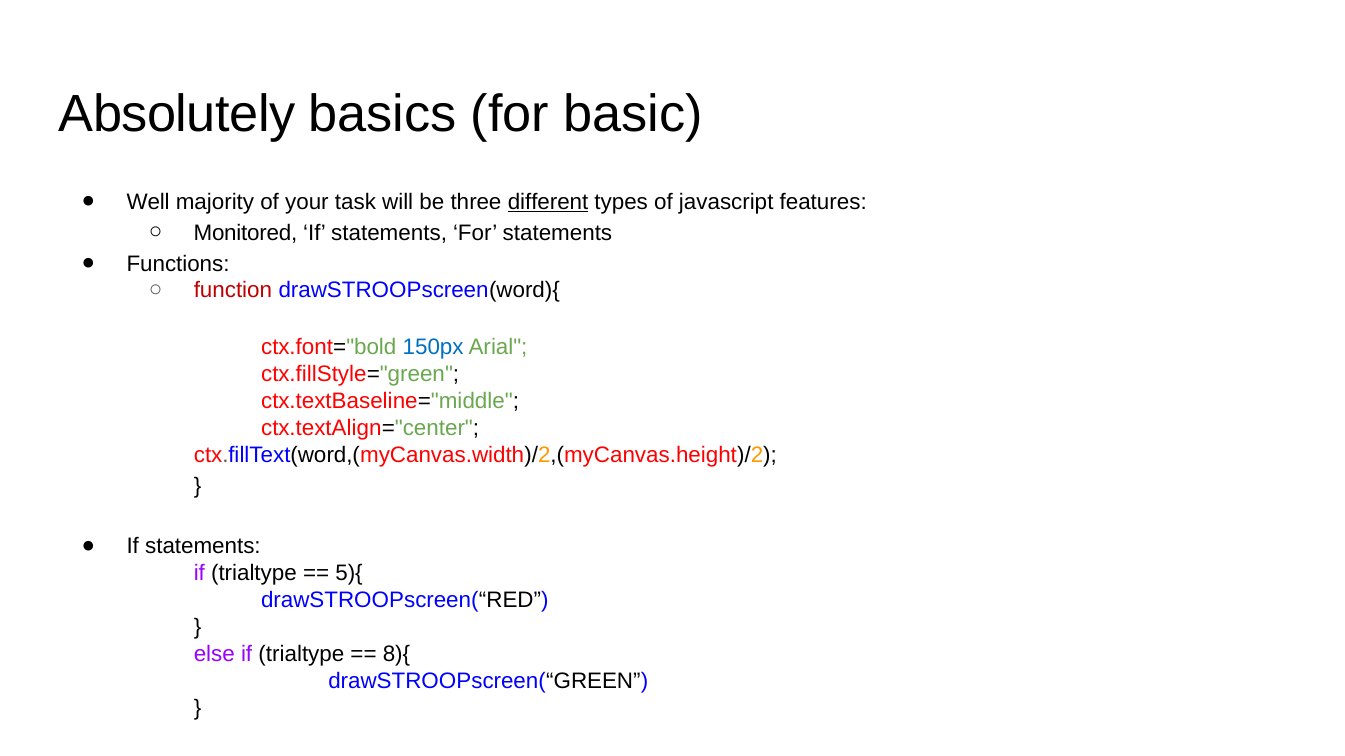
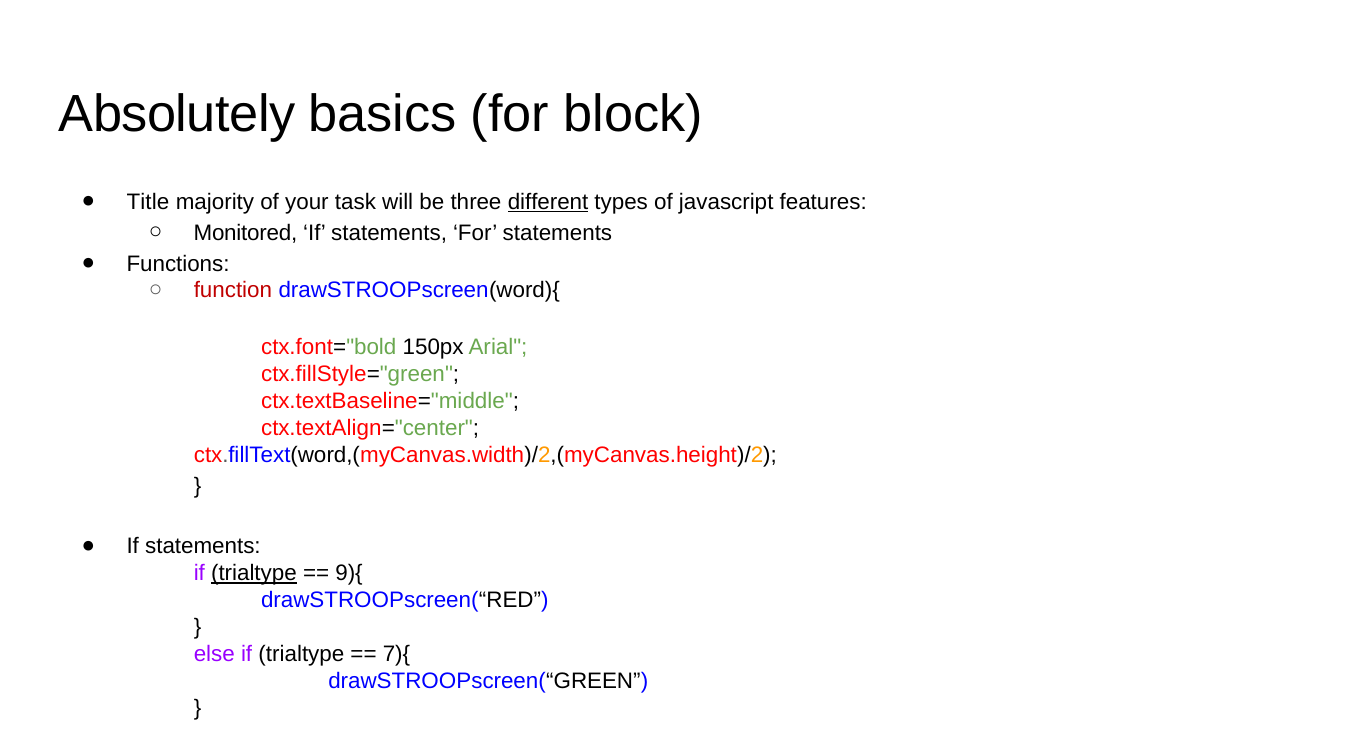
basic: basic -> block (633, 114)
Well: Well -> Title (148, 202)
150px colour: blue -> black (433, 347)
trialtype underline: none -> present (254, 574)
5){: 5){ -> 9){ (349, 574)
8){: 8){ -> 7){ (396, 654)
